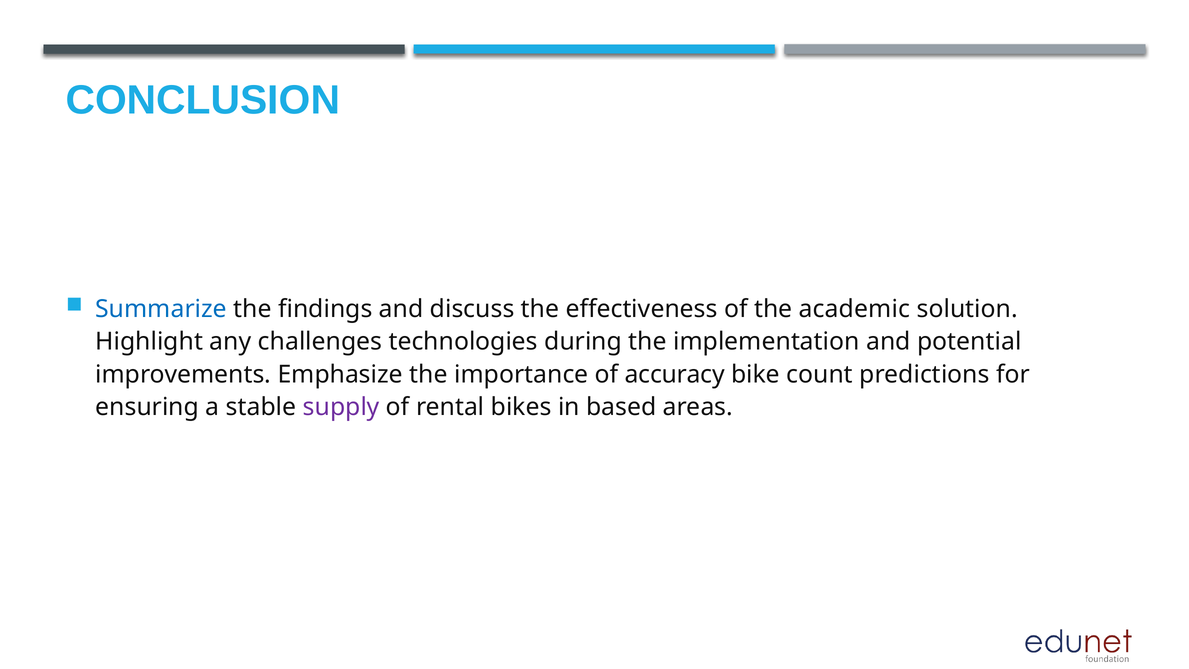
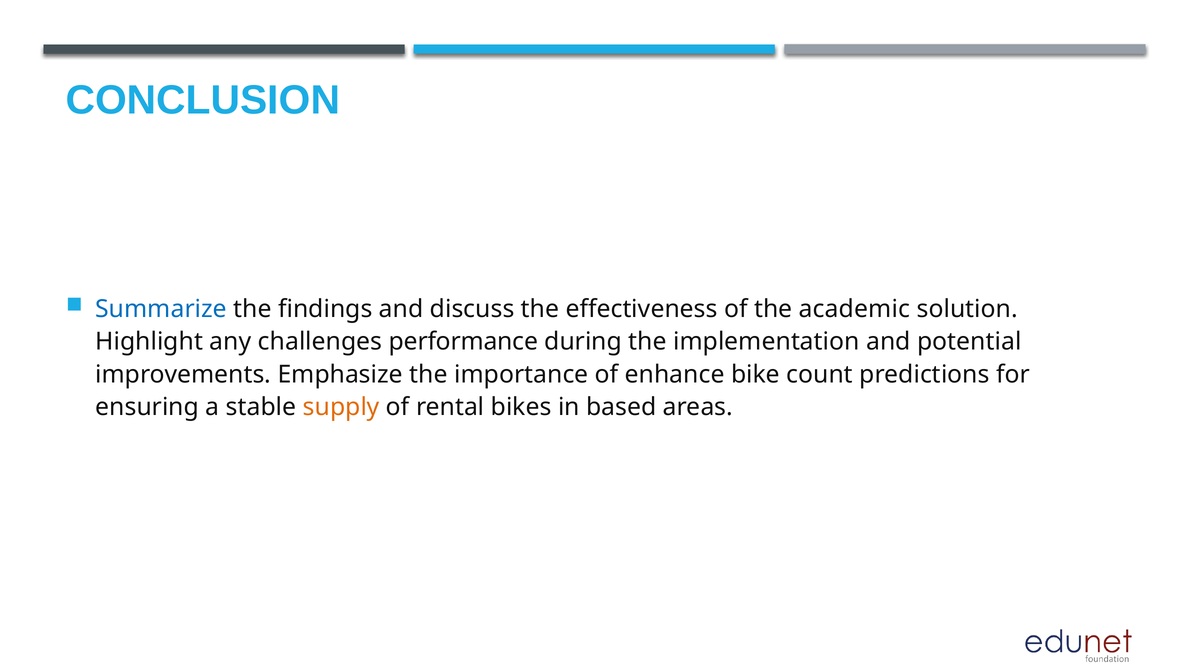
technologies: technologies -> performance (463, 342)
accuracy: accuracy -> enhance (675, 374)
supply colour: purple -> orange (341, 407)
